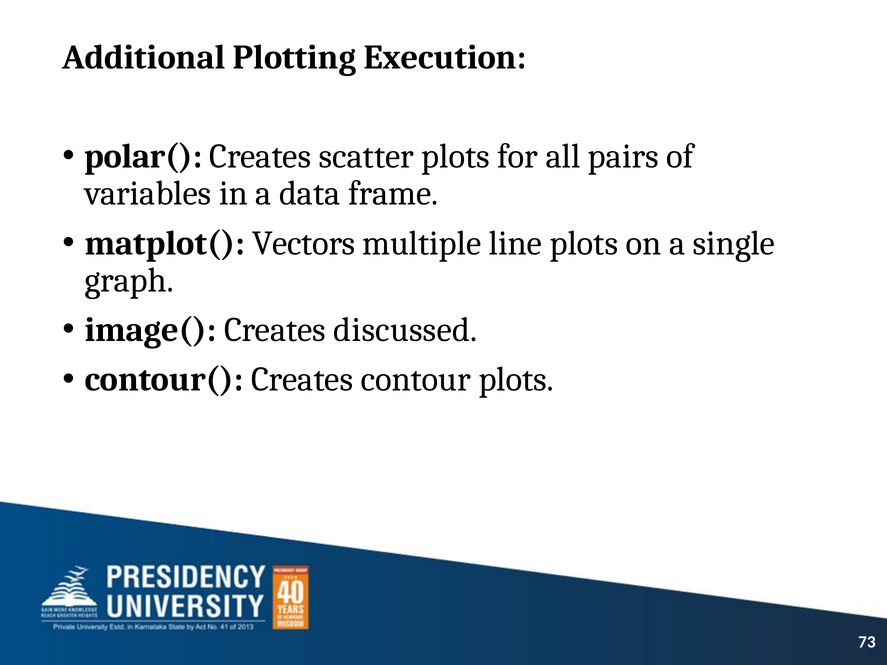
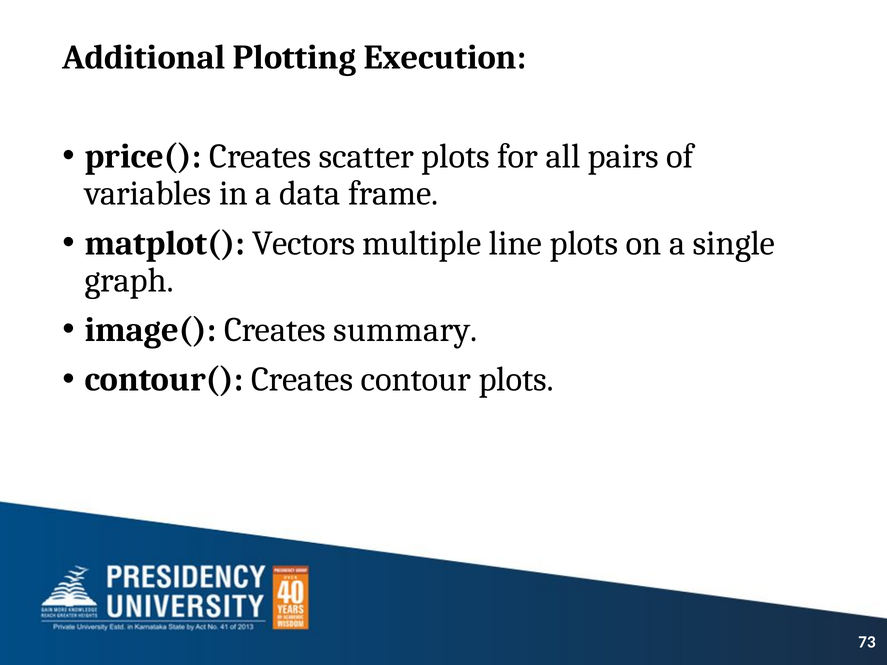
polar(: polar( -> price( (143, 156)
discussed: discussed -> summary (406, 330)
